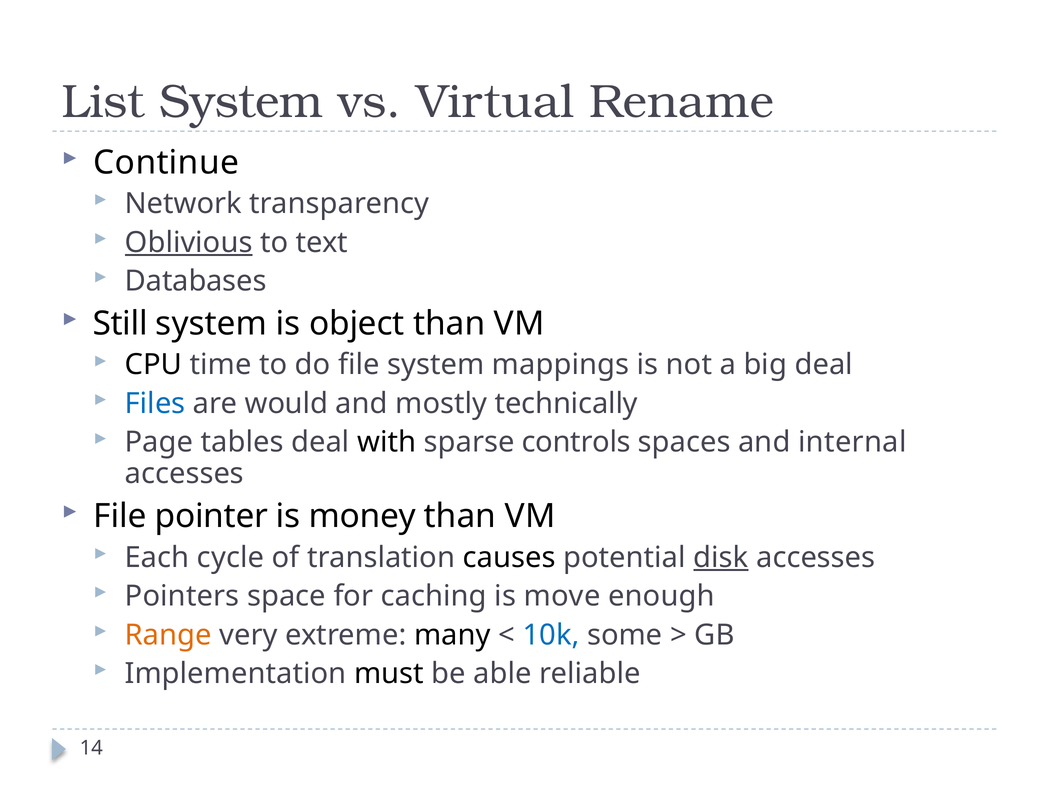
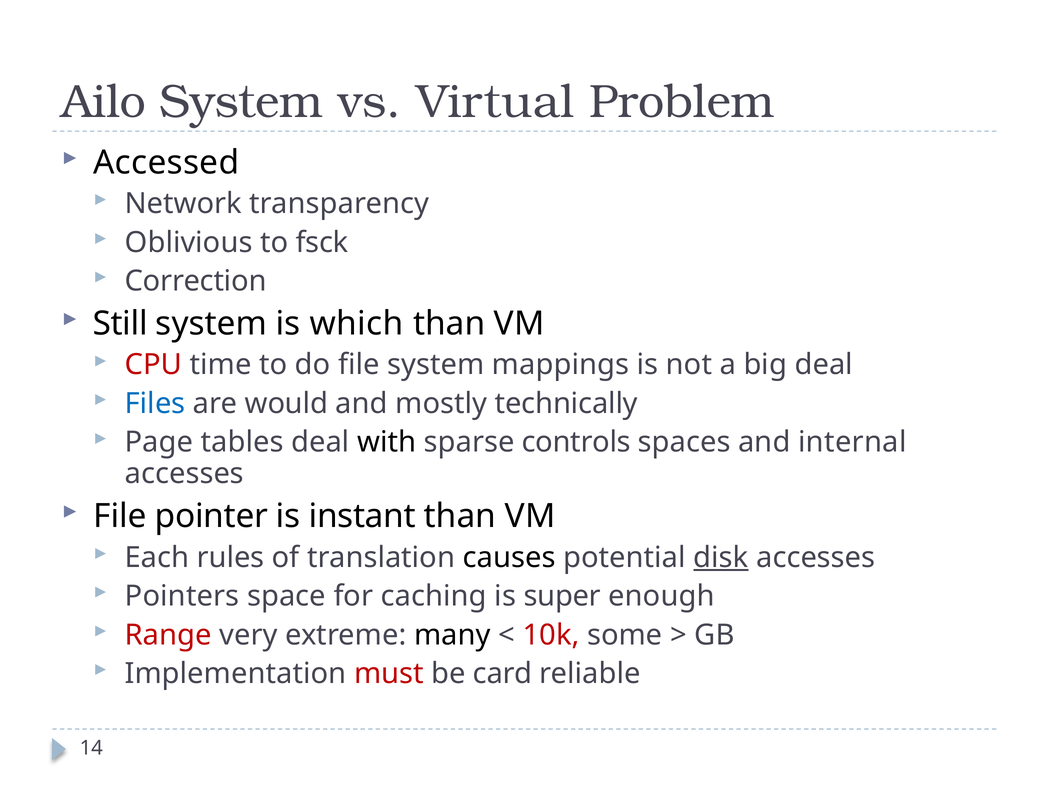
List: List -> Ailo (103, 102)
Rename: Rename -> Problem (682, 102)
Continue: Continue -> Accessed (166, 162)
Oblivious underline: present -> none (189, 242)
text: text -> fsck (322, 242)
Databases: Databases -> Correction (196, 281)
object: object -> which (357, 324)
CPU colour: black -> red (153, 365)
money: money -> instant (362, 516)
cycle: cycle -> rules (231, 557)
move: move -> super (562, 596)
Range colour: orange -> red (168, 635)
10k colour: blue -> red (551, 635)
must colour: black -> red (389, 674)
able: able -> card (503, 674)
